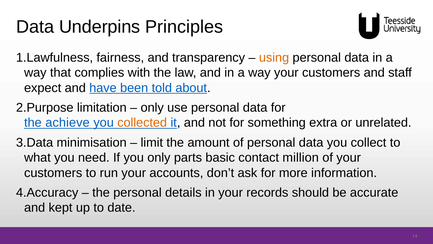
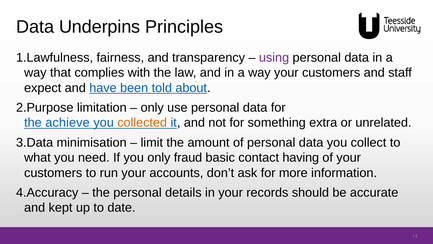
using colour: orange -> purple (274, 57)
parts: parts -> fraud (188, 157)
million: million -> having (301, 157)
